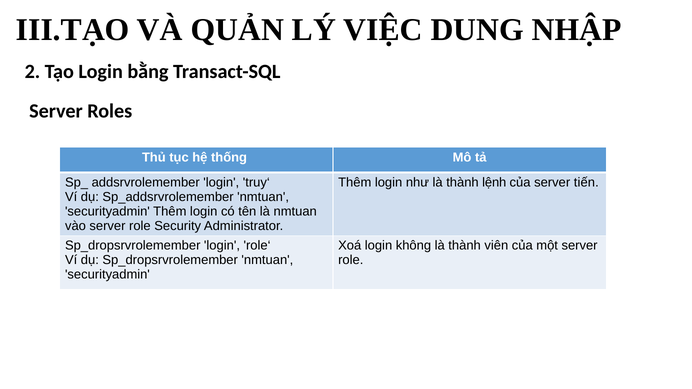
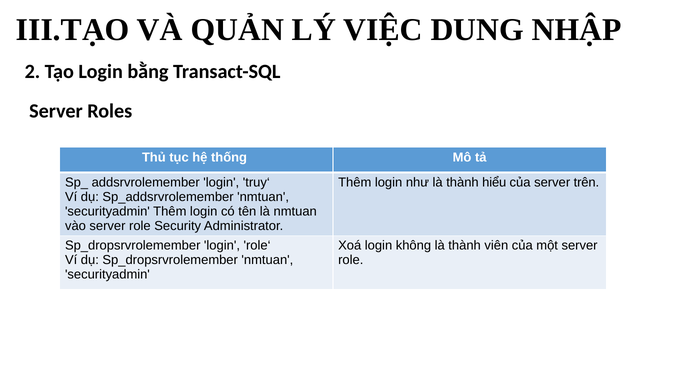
lệnh: lệnh -> hiểu (494, 183)
tiến: tiến -> trên (586, 183)
